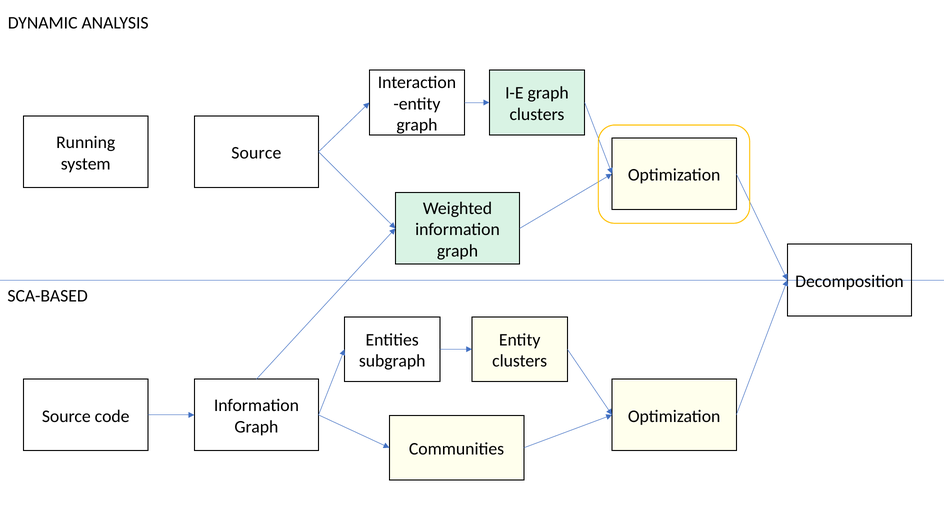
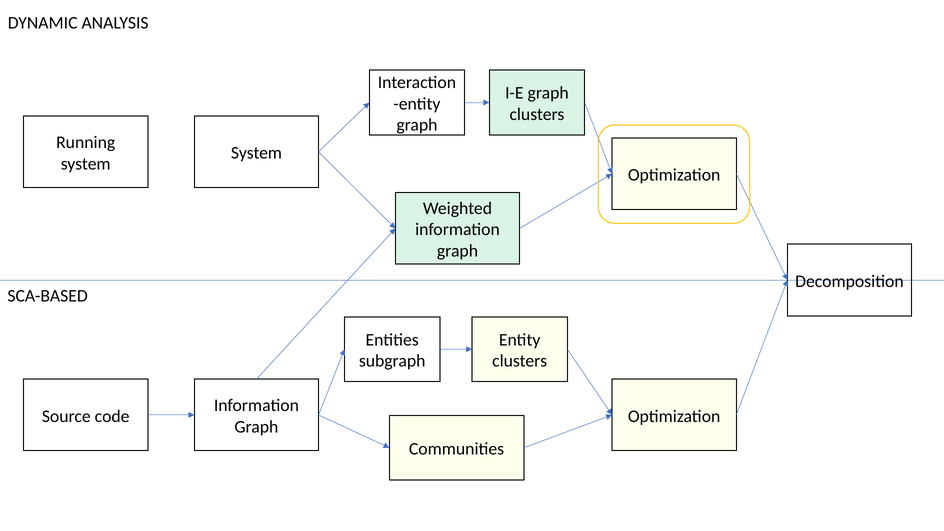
Source: Source -> System (256, 153)
